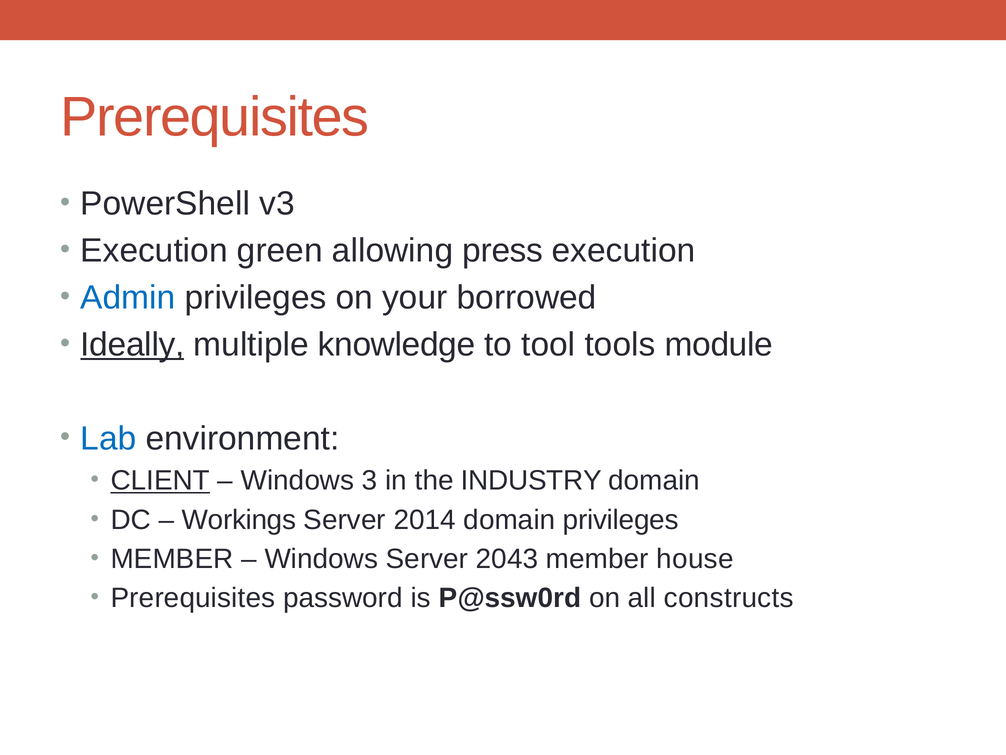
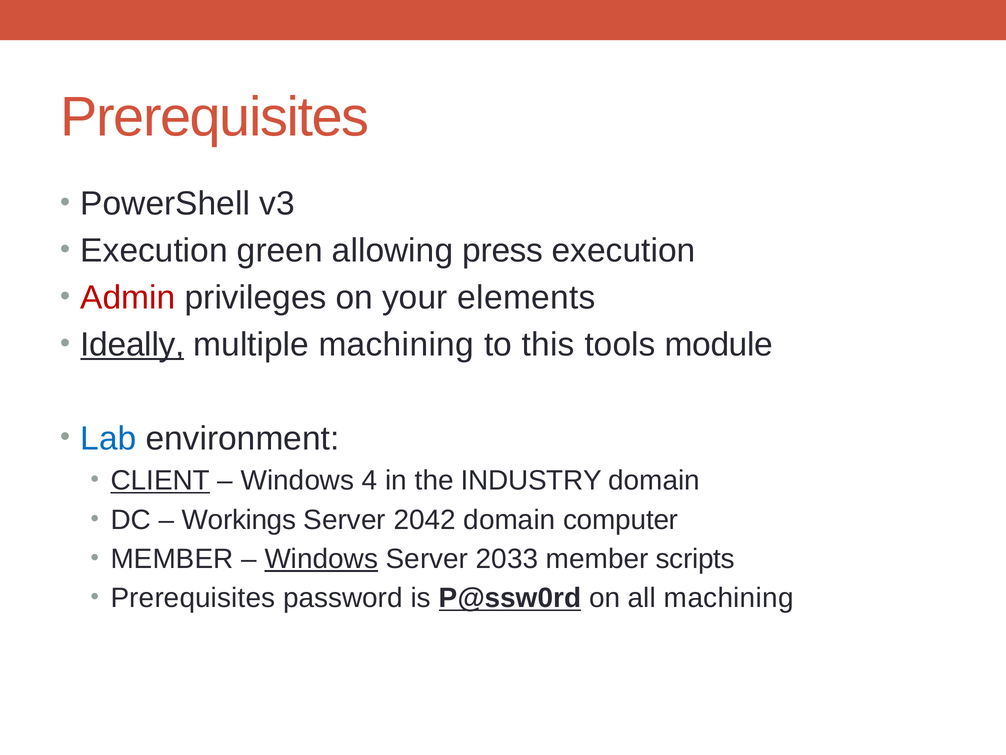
Admin colour: blue -> red (128, 297)
borrowed: borrowed -> elements (527, 297)
multiple knowledge: knowledge -> machining (396, 344)
tool: tool -> this (548, 344)
3: 3 -> 4 (370, 480)
2014: 2014 -> 2042 (425, 519)
domain privileges: privileges -> computer (621, 519)
Windows underline: none -> present (321, 559)
2043: 2043 -> 2033 (507, 559)
house: house -> scripts (695, 559)
P@ssw0rd underline: none -> present (510, 598)
all constructs: constructs -> machining (729, 598)
